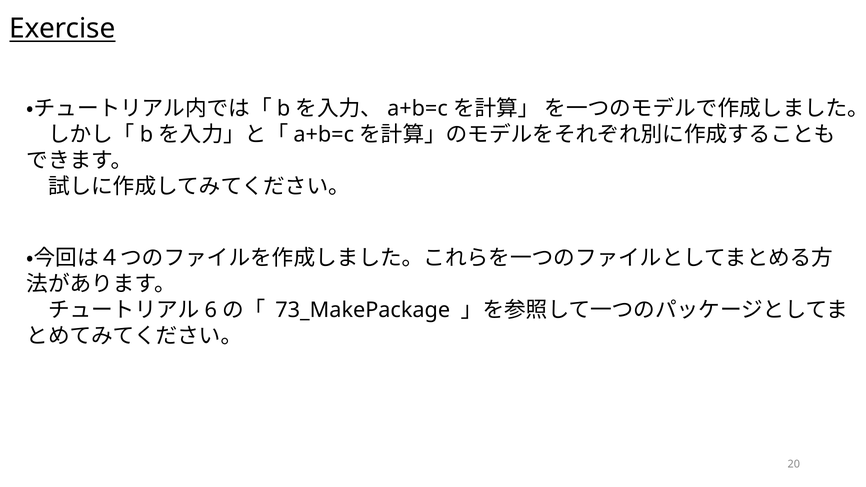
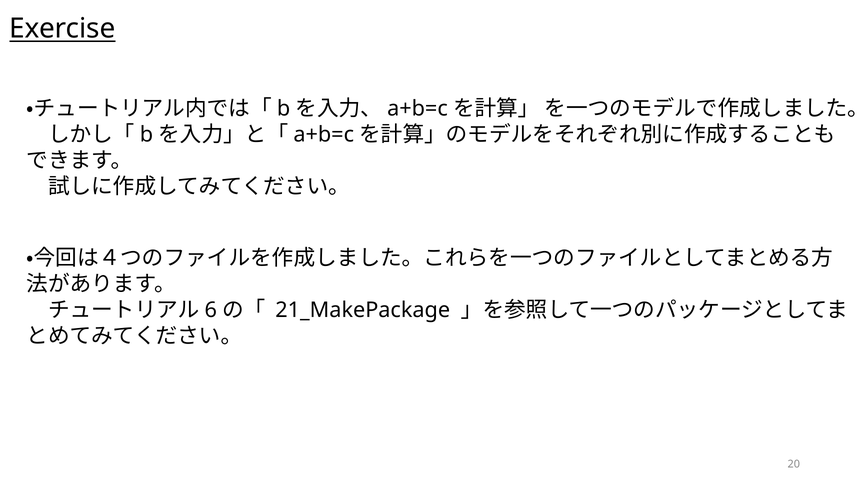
73_MakePackage: 73_MakePackage -> 21_MakePackage (363, 310)
